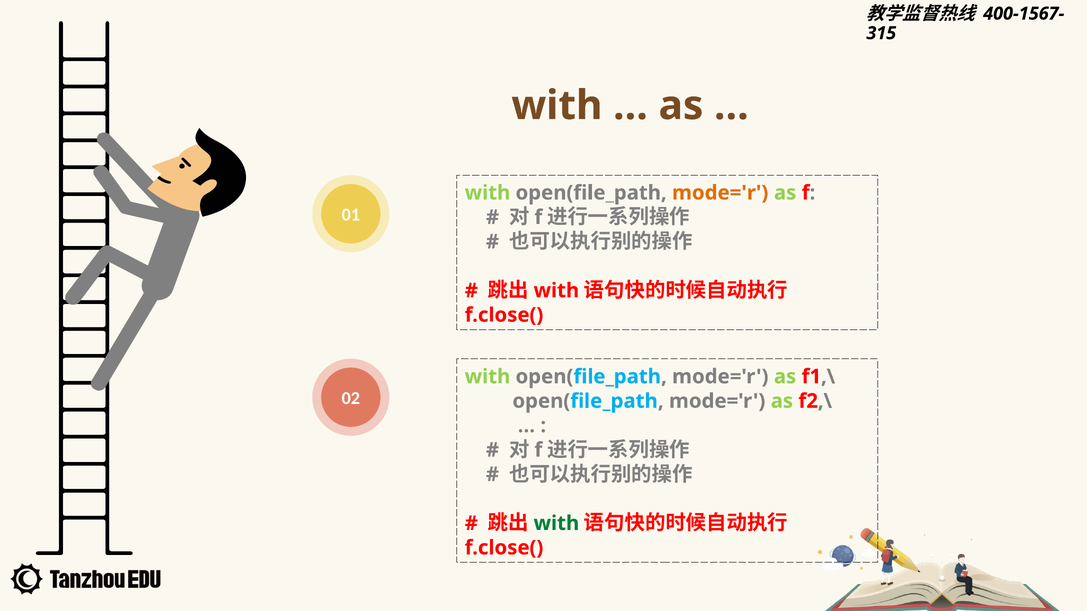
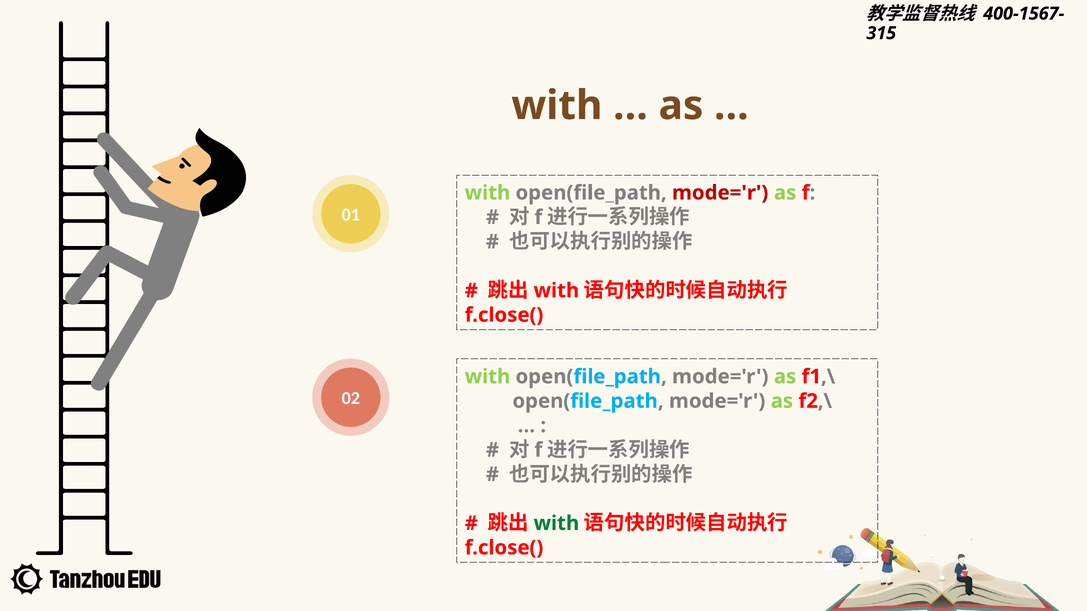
mode='r colour: orange -> red (720, 193)
